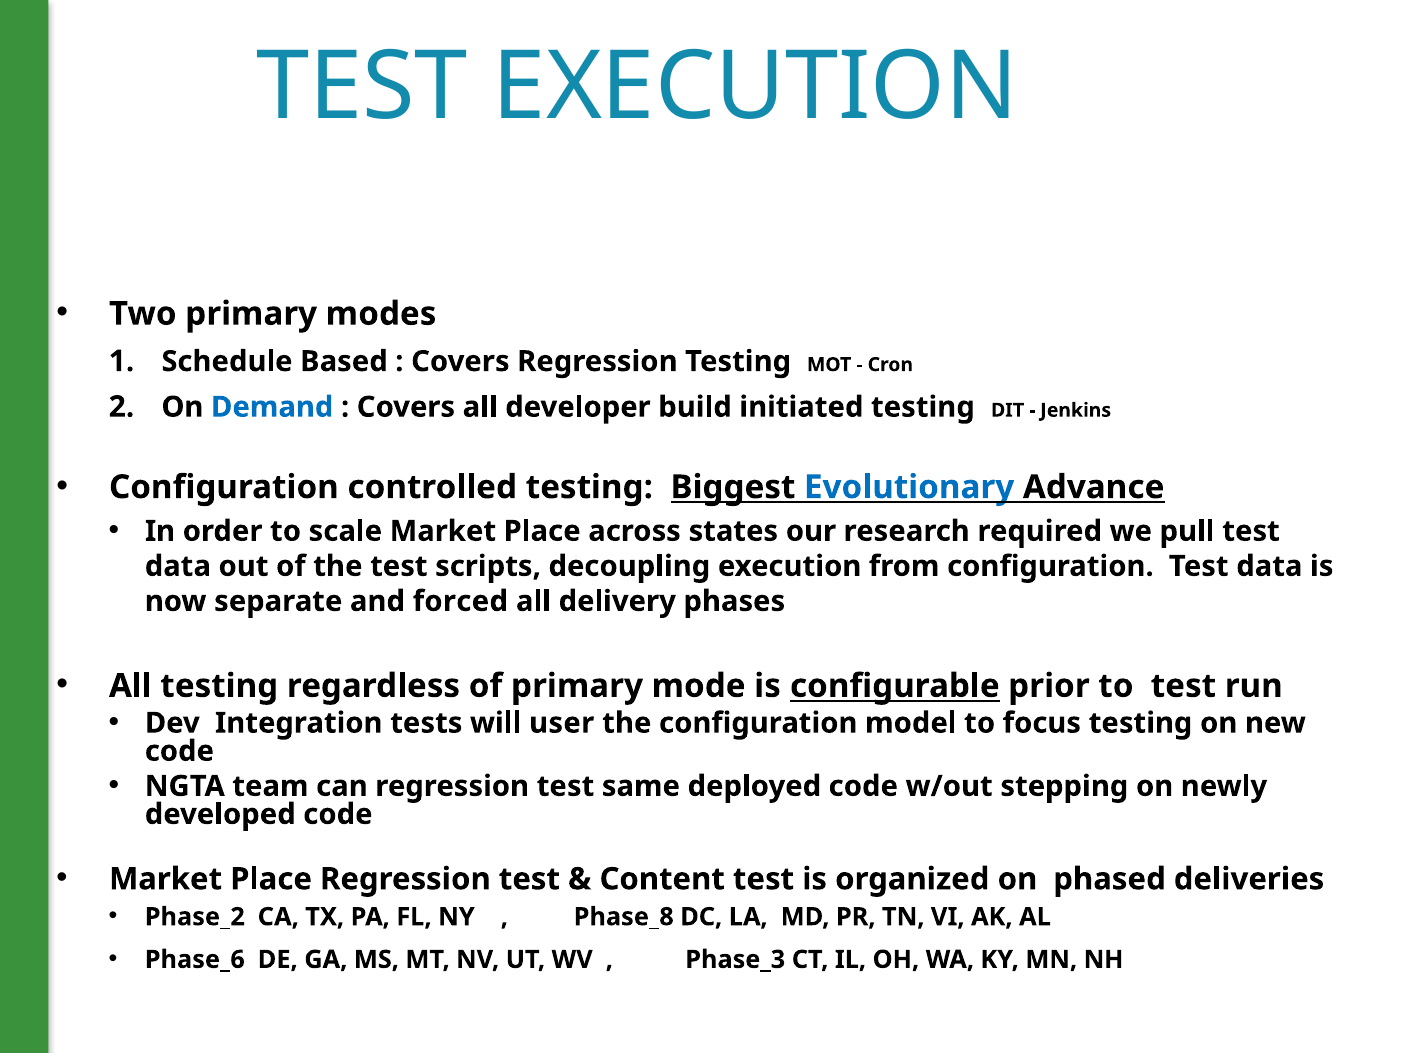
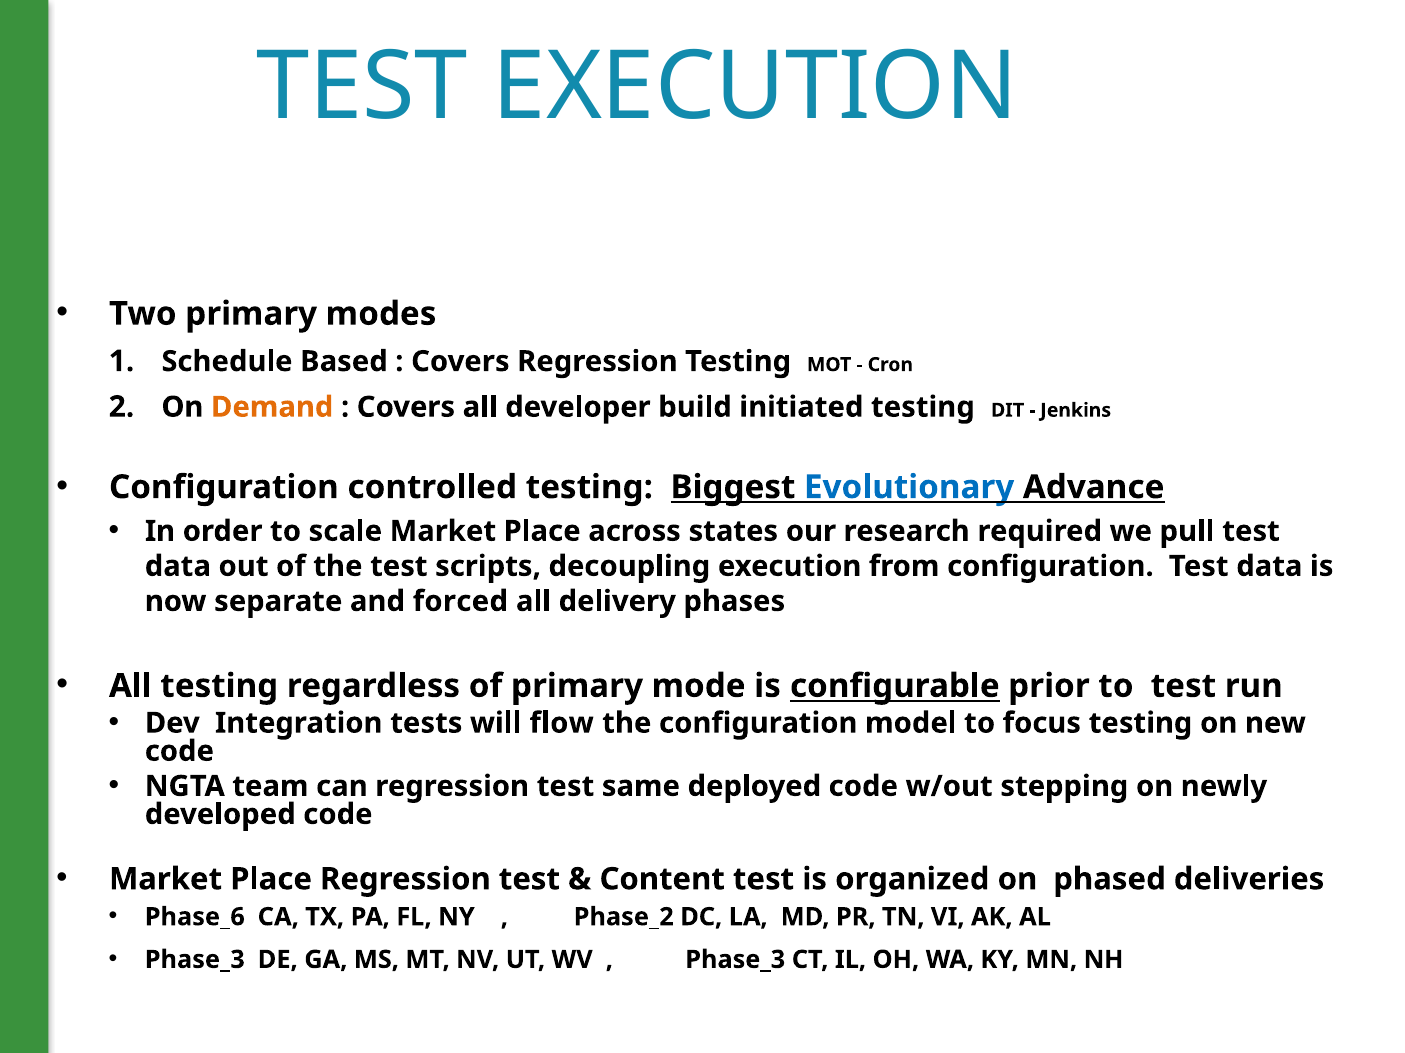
Demand colour: blue -> orange (272, 407)
user: user -> flow (562, 724)
Phase_2: Phase_2 -> Phase_6 (195, 918)
Phase_8: Phase_8 -> Phase_2 (624, 918)
Phase_6: Phase_6 -> Phase_3 (195, 960)
